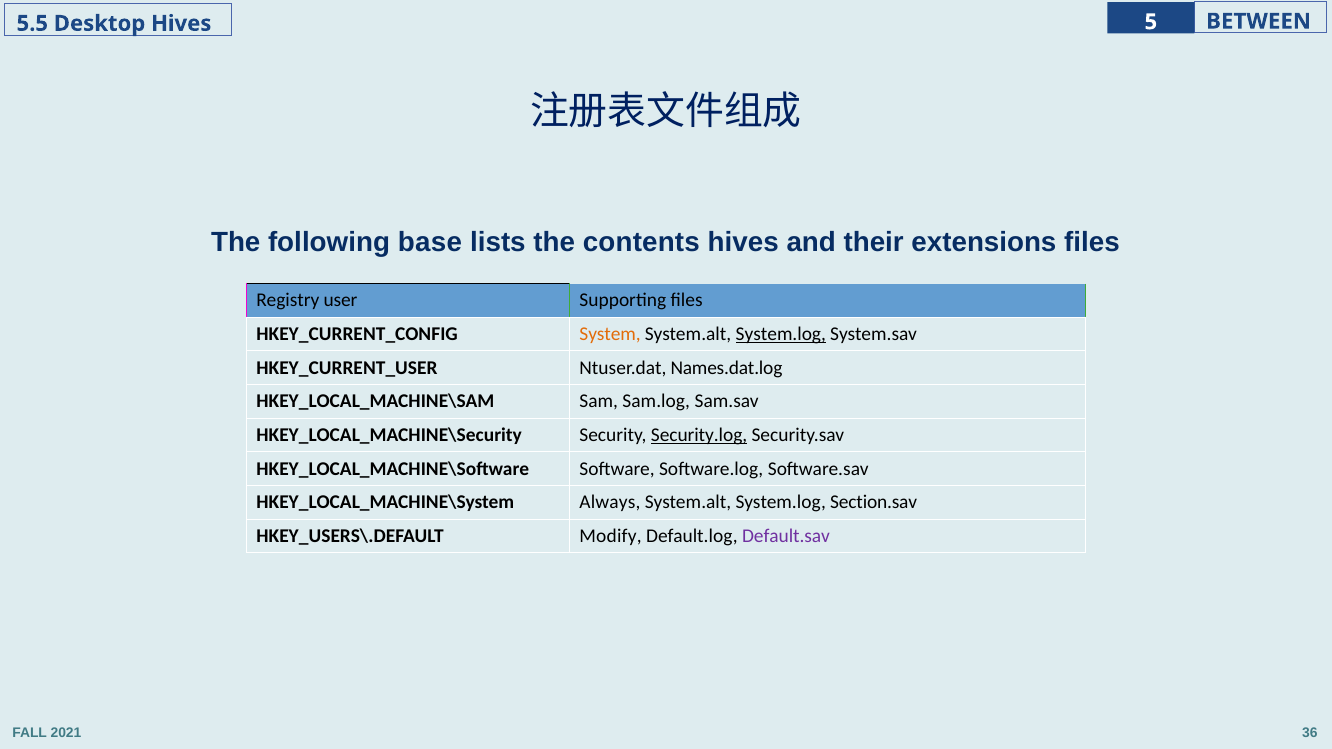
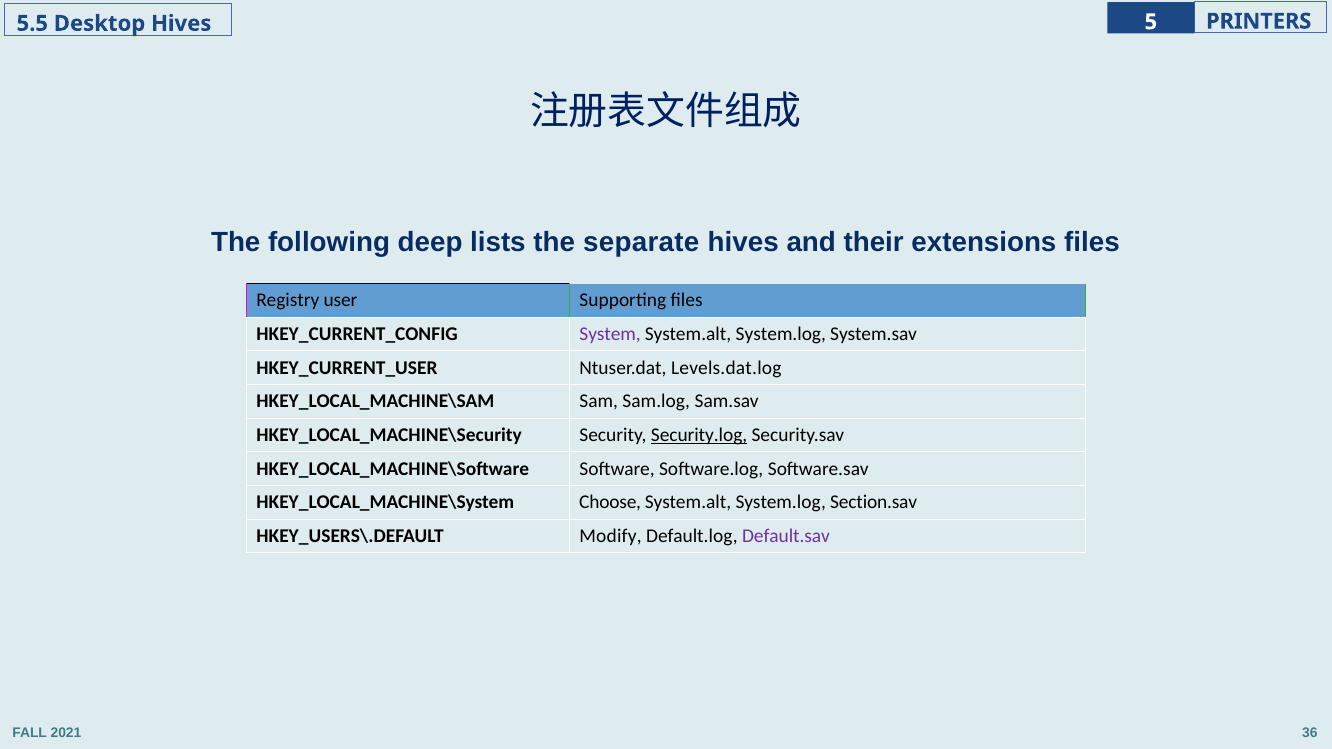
BETWEEN: BETWEEN -> PRINTERS (1259, 21)
base: base -> deep (430, 242)
contents: contents -> separate (641, 242)
System colour: orange -> purple (610, 334)
System.log underline: present -> none (781, 334)
Names.dat.log: Names.dat.log -> Levels.dat.log (726, 368)
Always: Always -> Choose (610, 503)
